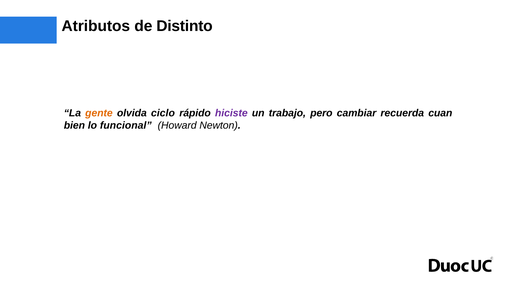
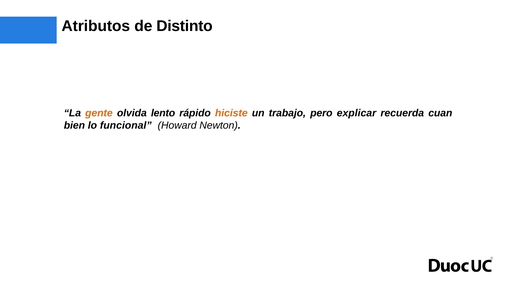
ciclo: ciclo -> lento (163, 113)
hiciste colour: purple -> orange (231, 113)
cambiar: cambiar -> explicar (357, 113)
